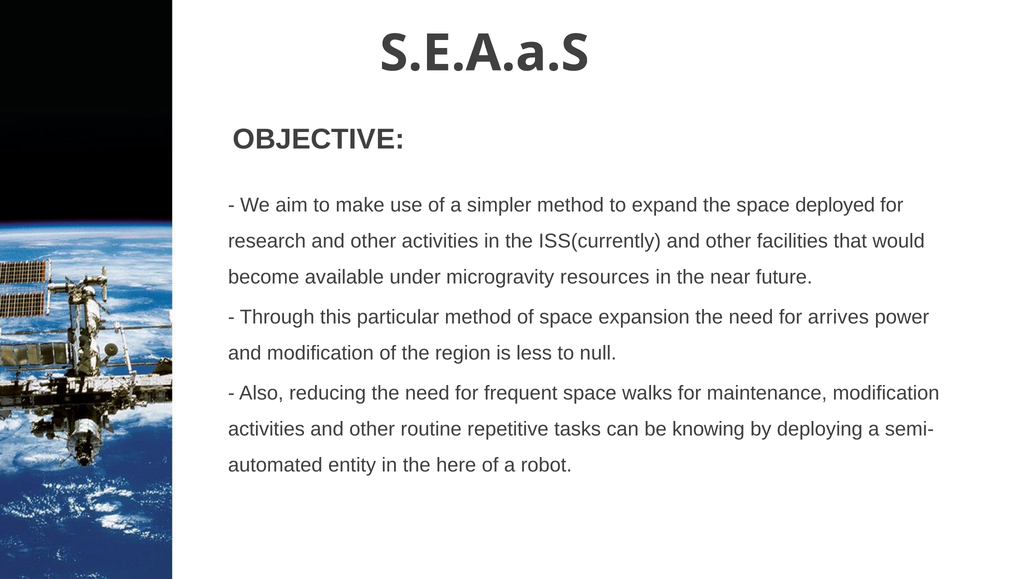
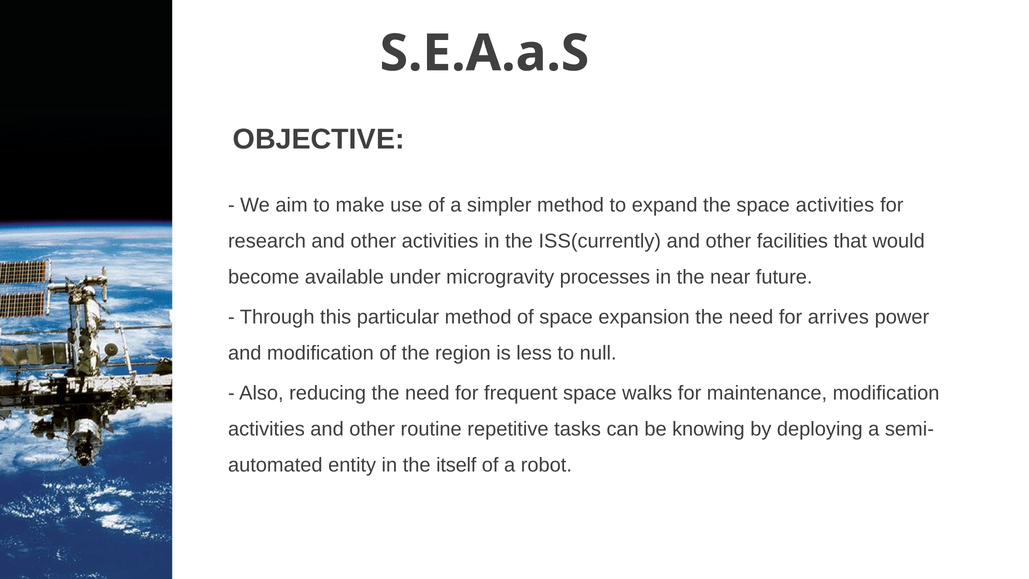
space deployed: deployed -> activities (835, 205)
resources: resources -> processes (605, 277)
here: here -> itself (456, 465)
